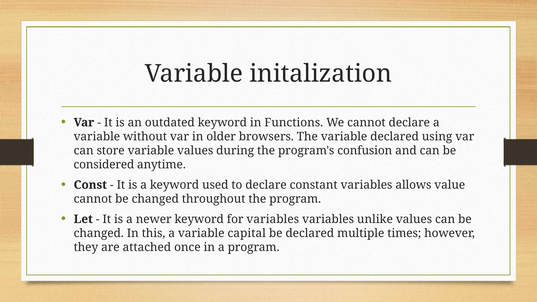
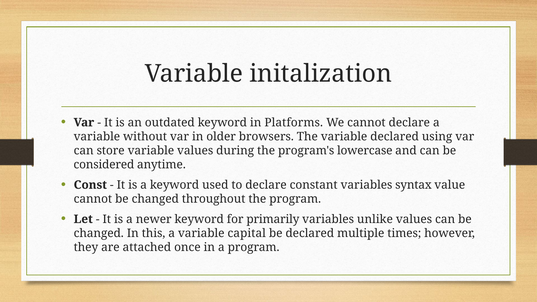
Functions: Functions -> Platforms (294, 123)
confusion: confusion -> lowercase (365, 151)
allows: allows -> syntax (413, 185)
for variables: variables -> primarily (273, 219)
